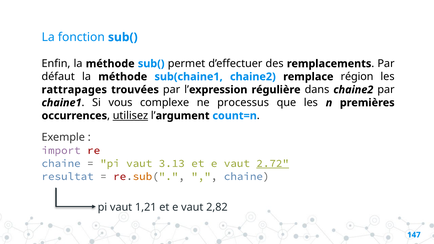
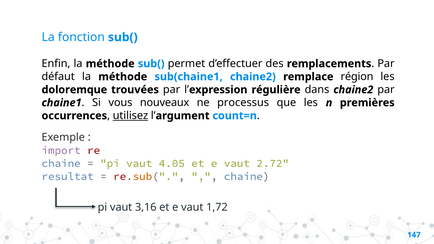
rattrapages: rattrapages -> doloremque (74, 90)
complexe: complexe -> nouveaux (165, 103)
3.13: 3.13 -> 4.05 (172, 163)
2.72 underline: present -> none (273, 163)
1,21: 1,21 -> 3,16 (146, 207)
2,82: 2,82 -> 1,72 (217, 207)
